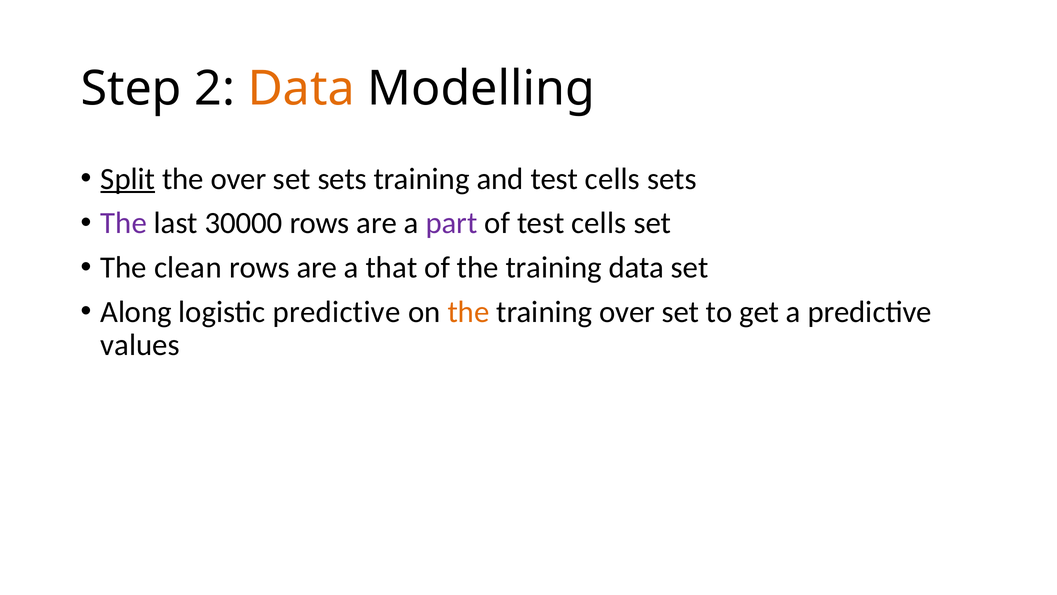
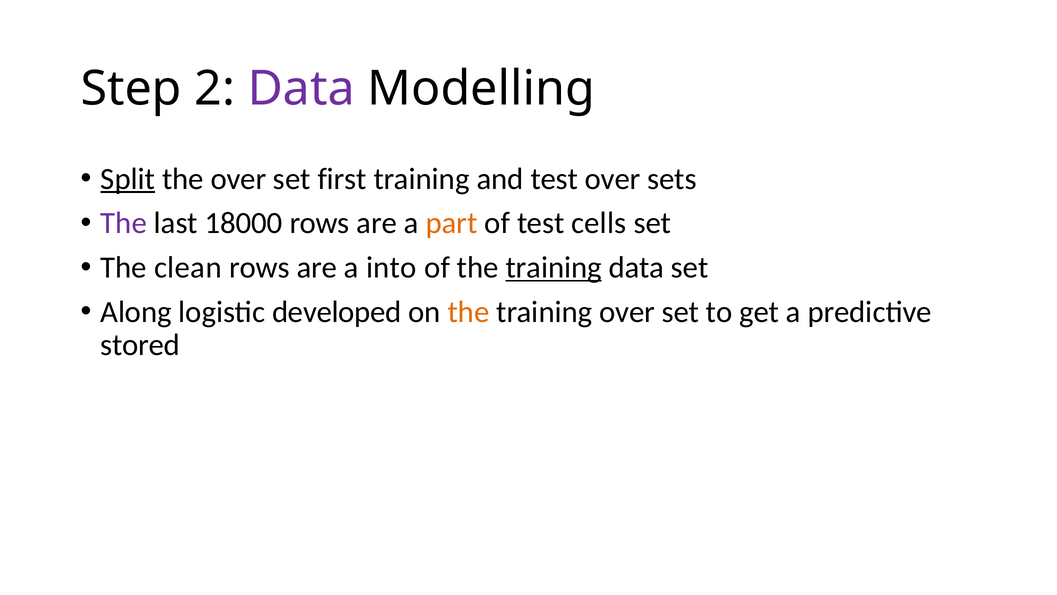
Data colour: orange -> purple (301, 89)
set sets: sets -> first (342, 179)
and test cells: cells -> over (613, 179)
30000: 30000 -> 18000 (244, 223)
part colour: purple -> orange (451, 223)
that: that -> into (391, 267)
training underline: none -> present (554, 267)
logistic predictive: predictive -> developed (337, 312)
values: values -> stored (140, 345)
